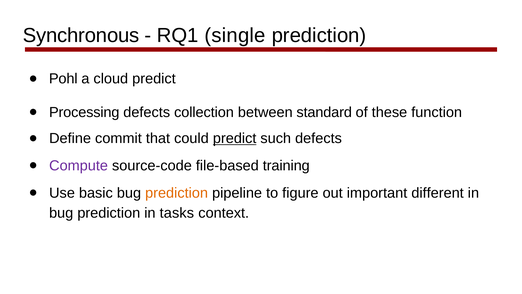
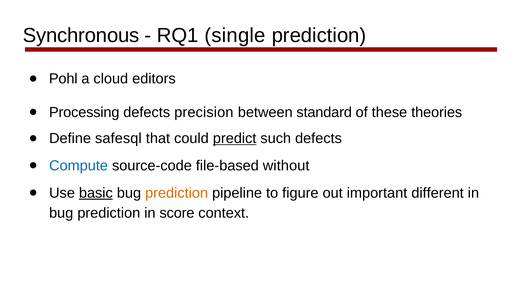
cloud predict: predict -> editors (154, 79)
collection: collection -> precision (204, 112)
function: function -> theories (437, 112)
commit: commit -> safesql (118, 138)
Compute colour: purple -> blue (79, 165)
training: training -> without (286, 165)
basic underline: none -> present (96, 193)
tasks: tasks -> score (177, 213)
